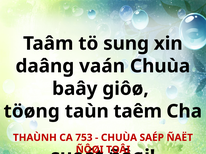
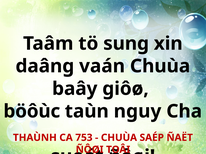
töøng: töøng -> böôùc (32, 112)
taêm: taêm -> nguy (138, 112)
